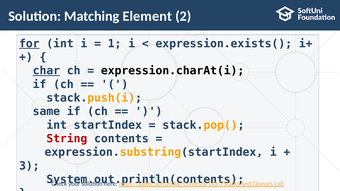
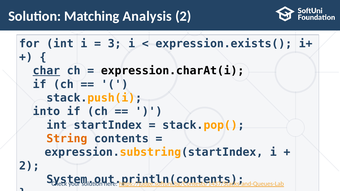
Element: Element -> Analysis (147, 16)
for underline: present -> none (29, 44)
1: 1 -> 3 (115, 44)
same: same -> into (46, 112)
String colour: red -> orange (67, 139)
3: 3 -> 2 (29, 166)
